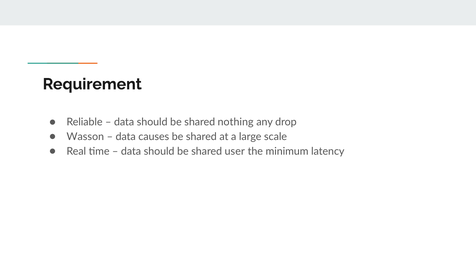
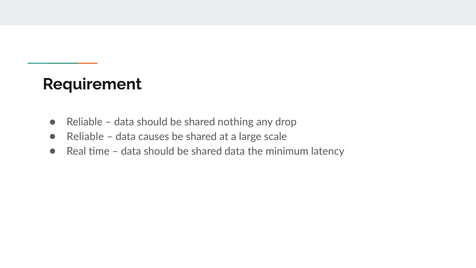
Wasson: Wasson -> Reliable (85, 137)
shared user: user -> data (235, 151)
